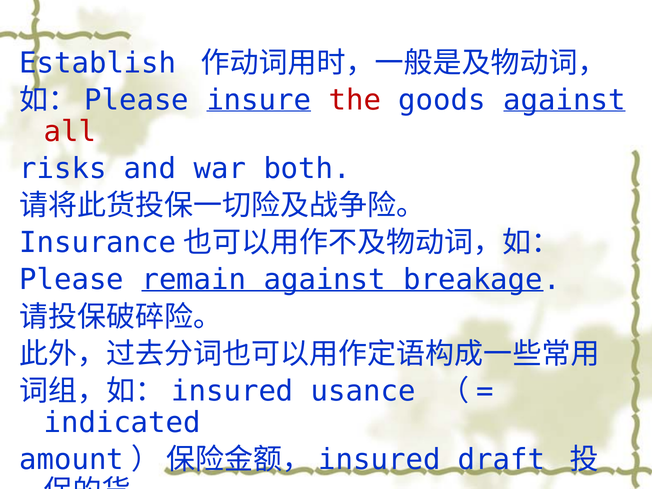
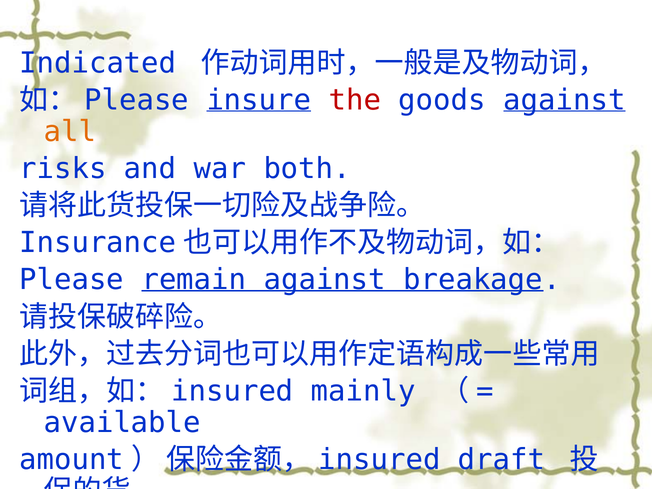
Establish: Establish -> Indicated (98, 63)
all colour: red -> orange (70, 131)
usance: usance -> mainly (363, 391)
indicated: indicated -> available (122, 423)
